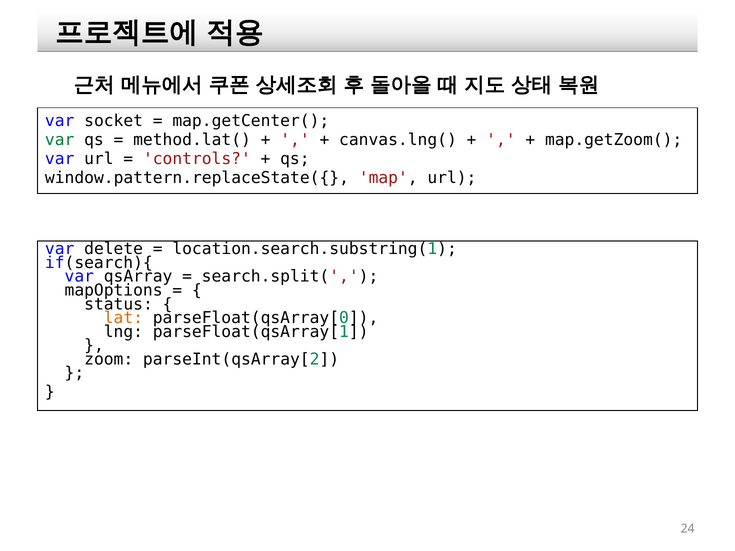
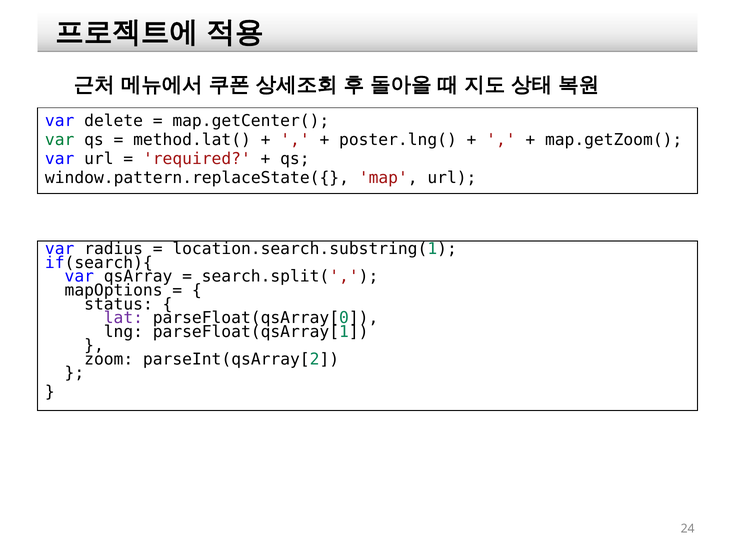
socket: socket -> delete (114, 121)
canvas.lng(: canvas.lng( -> poster.lng( (398, 140)
controls: controls -> required (197, 159)
delete: delete -> radius (114, 249)
lat colour: orange -> purple (123, 318)
